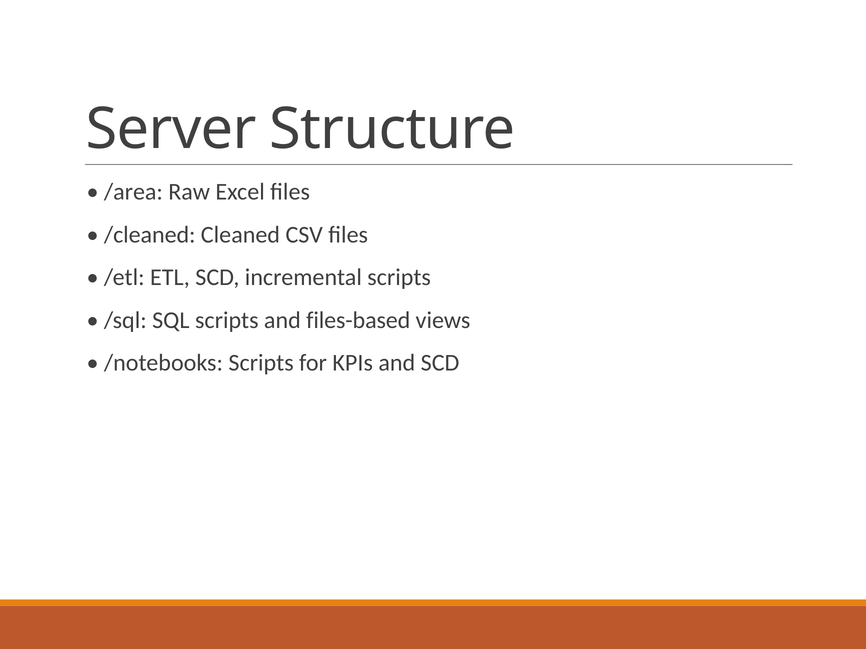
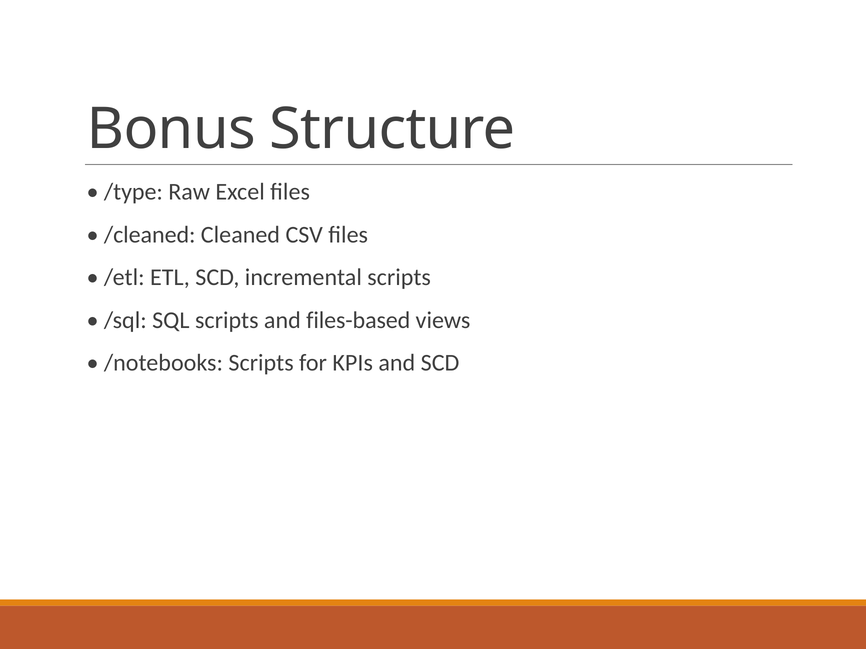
Server: Server -> Bonus (171, 129)
/area: /area -> /type (133, 192)
